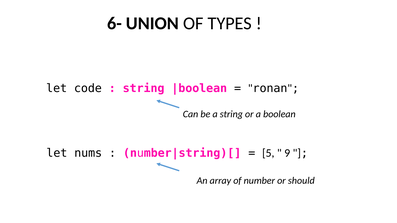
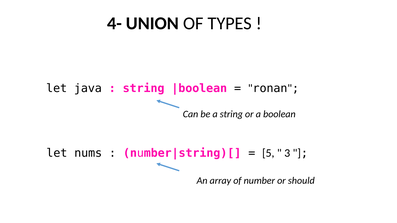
6-: 6- -> 4- (114, 23)
code: code -> java (88, 89)
9: 9 -> 3 (287, 153)
